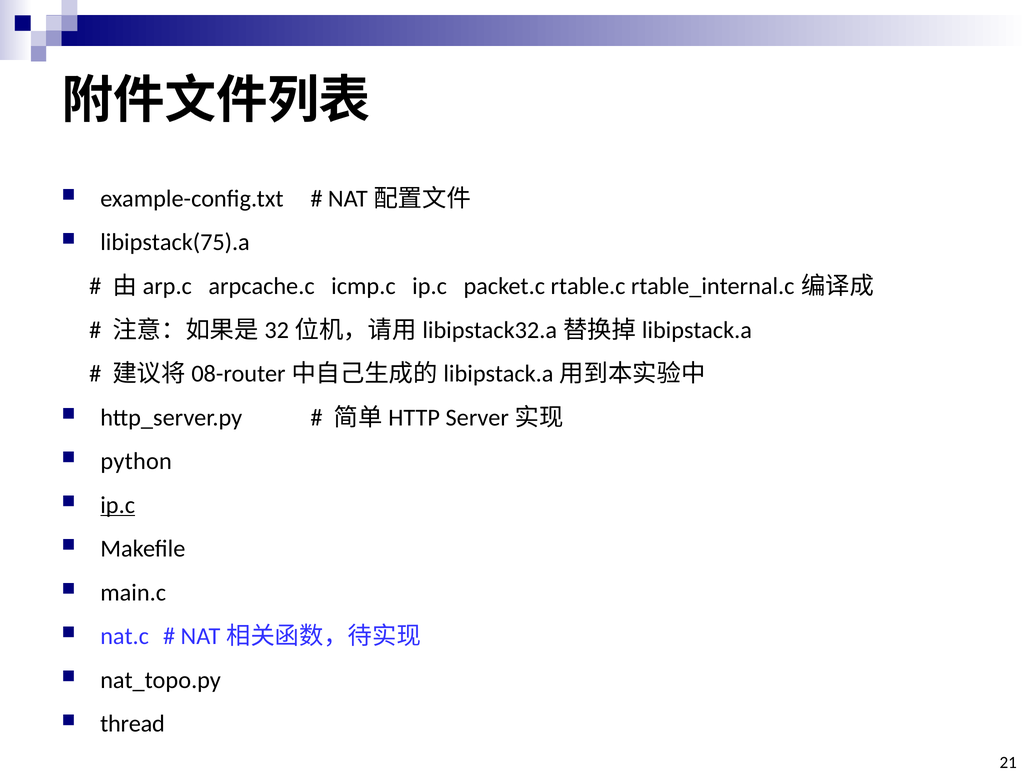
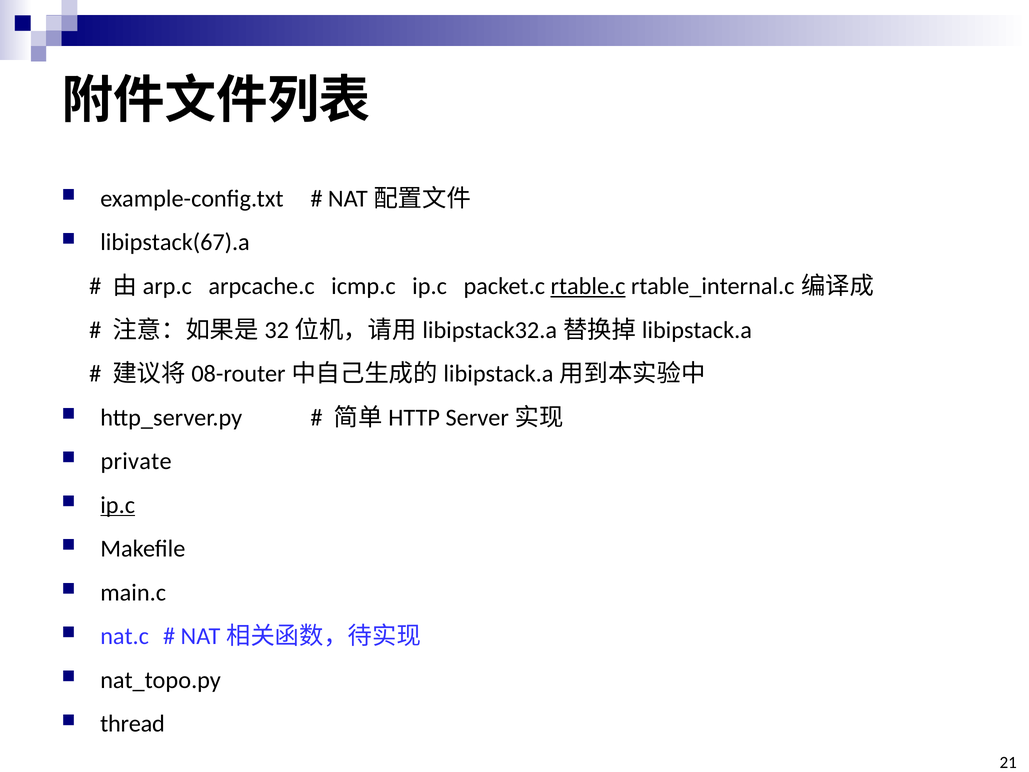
libipstack(75).a: libipstack(75).a -> libipstack(67).a (175, 242)
rtable.c underline: none -> present (588, 286)
python: python -> private (136, 461)
